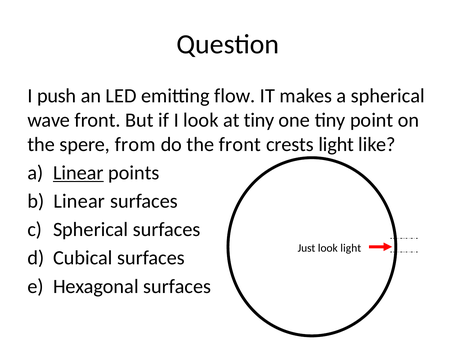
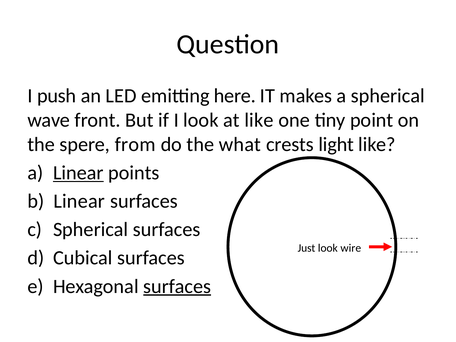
flow: flow -> here (235, 96)
at tiny: tiny -> like (259, 120)
the front: front -> what (240, 144)
look light: light -> wire (351, 248)
surfaces underline: none -> present (177, 286)
